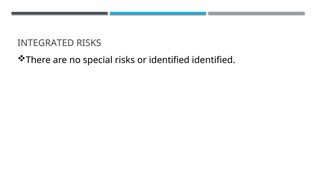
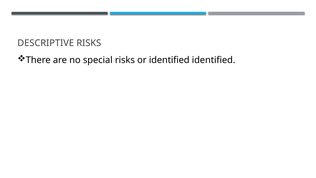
INTEGRATED: INTEGRATED -> DESCRIPTIVE (46, 43)
